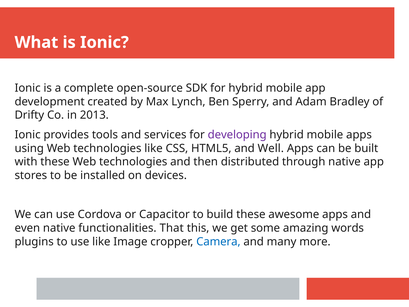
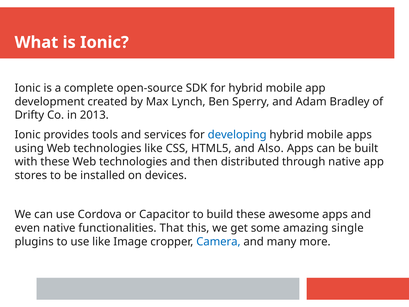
developing colour: purple -> blue (237, 135)
Well: Well -> Also (271, 148)
words: words -> single (348, 228)
